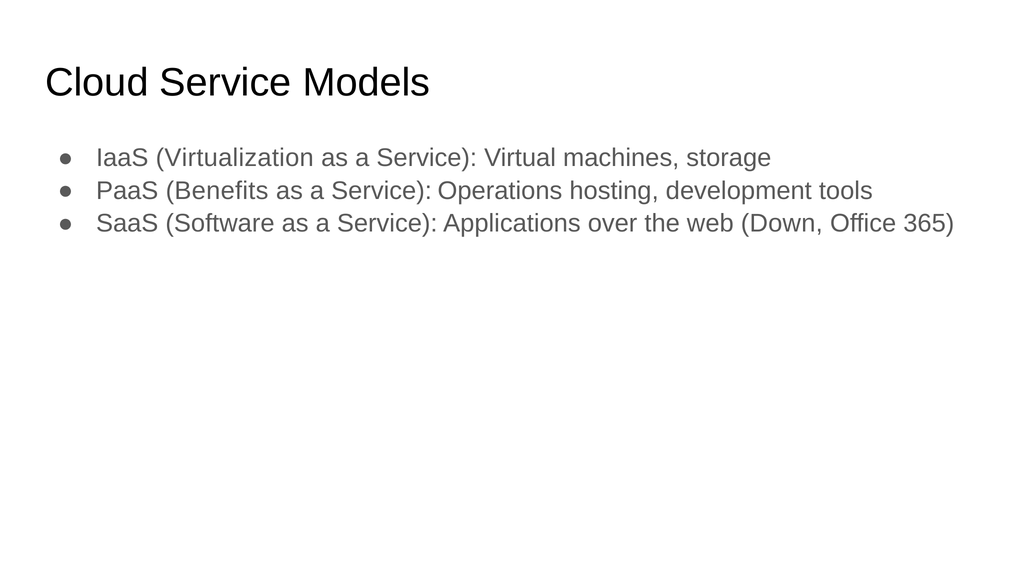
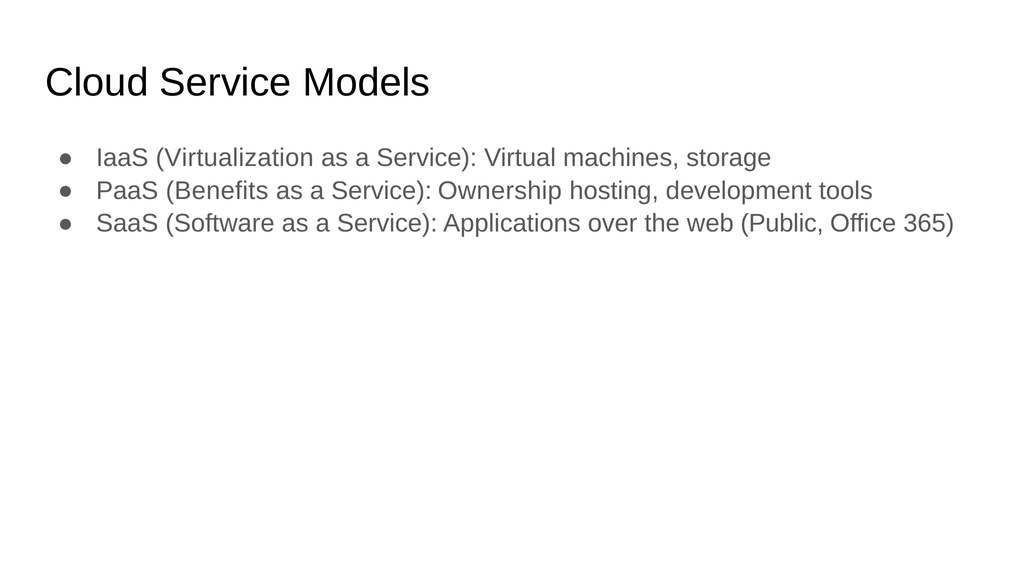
Operations: Operations -> Ownership (500, 191)
Down: Down -> Public (782, 224)
